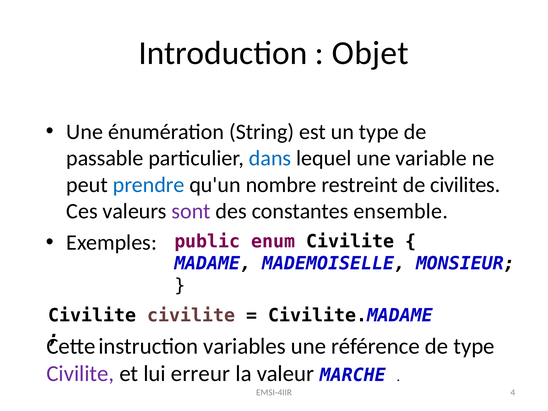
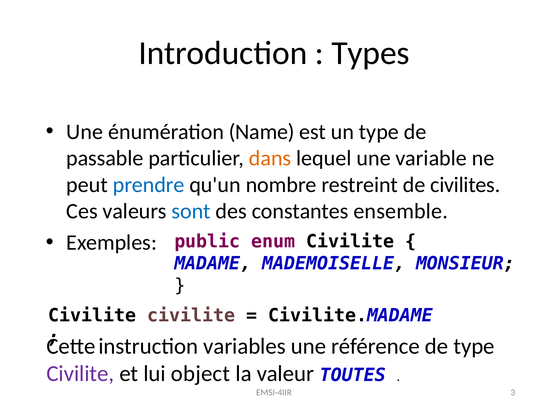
Objet: Objet -> Types (371, 53)
String: String -> Name (262, 132)
dans colour: blue -> orange (270, 158)
sont colour: purple -> blue (191, 211)
erreur: erreur -> object (201, 374)
MARCHE: MARCHE -> TOUTES (353, 375)
4: 4 -> 3 (513, 392)
